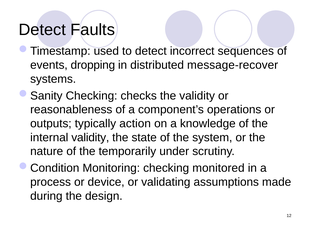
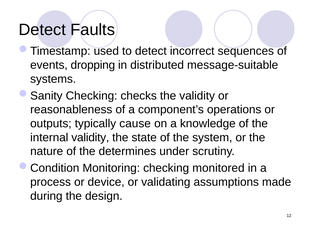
message-recover: message-recover -> message-suitable (233, 65)
action: action -> cause (135, 124)
temporarily: temporarily -> determines (127, 152)
